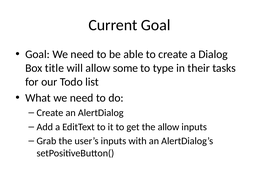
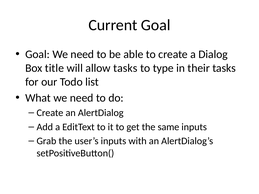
allow some: some -> tasks (125, 68)
the allow: allow -> same (168, 127)
